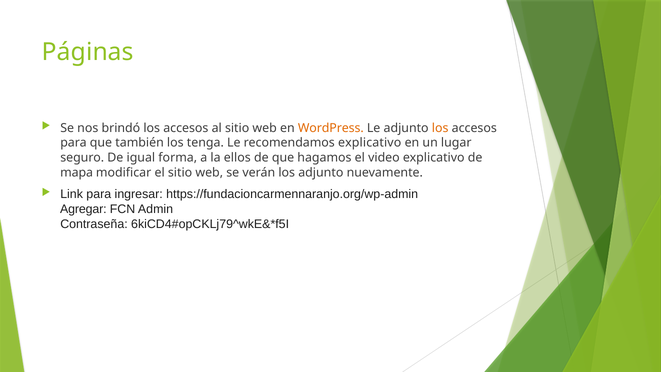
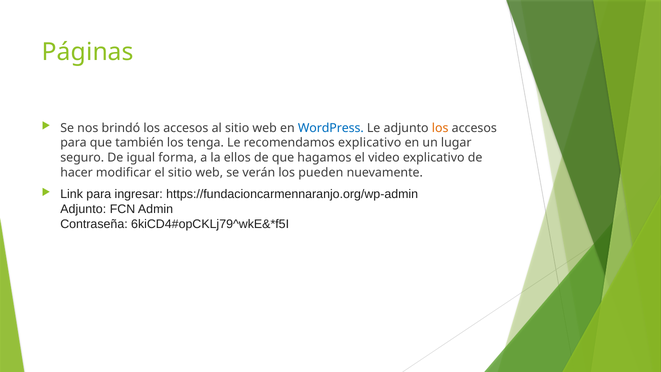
WordPress colour: orange -> blue (331, 128)
mapa: mapa -> hacer (77, 173)
los adjunto: adjunto -> pueden (321, 173)
Agregar: Agregar -> Adjunto (83, 209)
